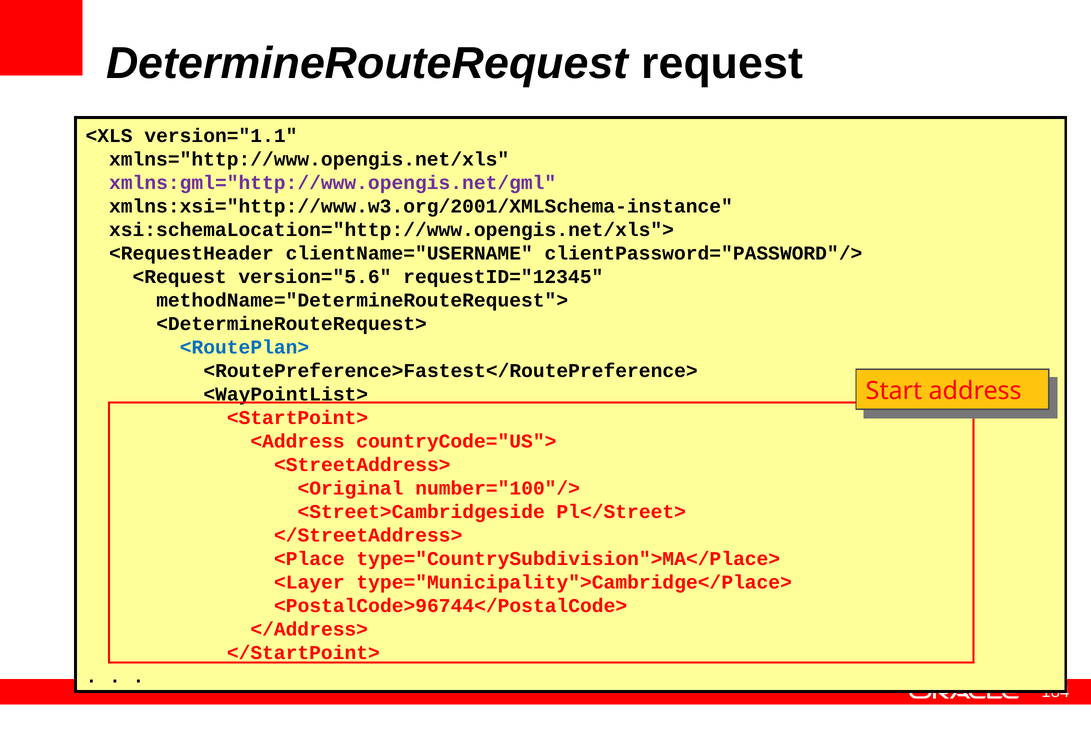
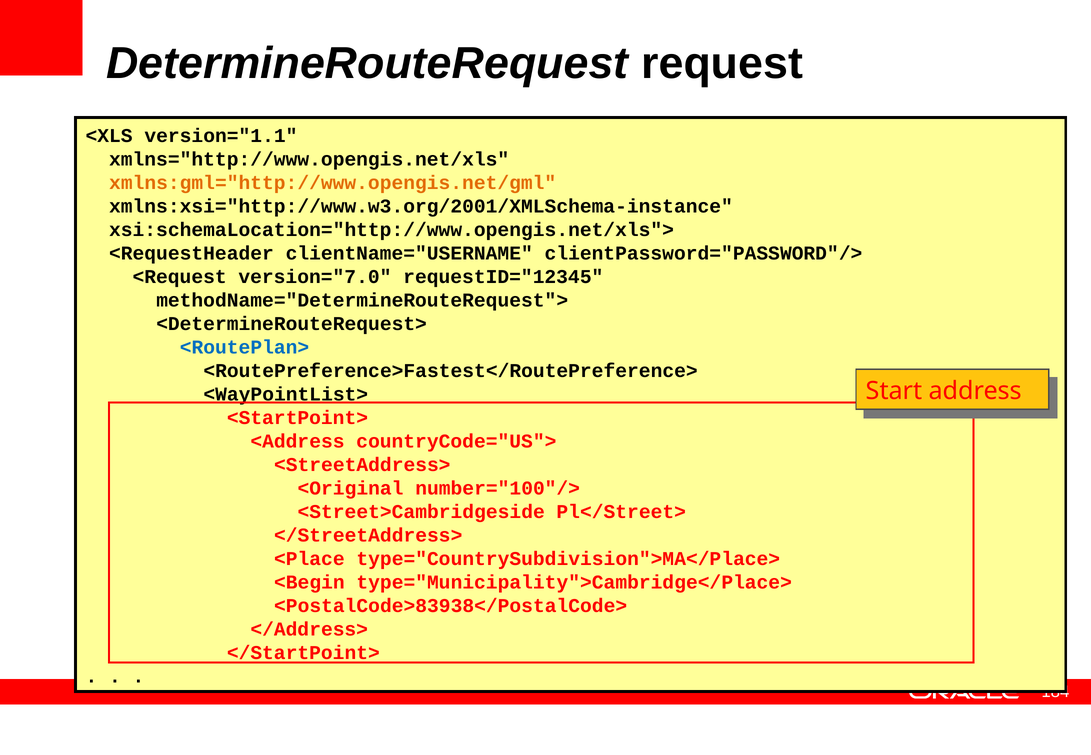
xmlns:gml="http://www.opengis.net/gml colour: purple -> orange (333, 183)
version="5.6: version="5.6 -> version="7.0 (315, 277)
<Layer: <Layer -> <Begin (309, 582)
<PostalCode>96744</PostalCode>: <PostalCode>96744</PostalCode> -> <PostalCode>83938</PostalCode> (451, 606)
